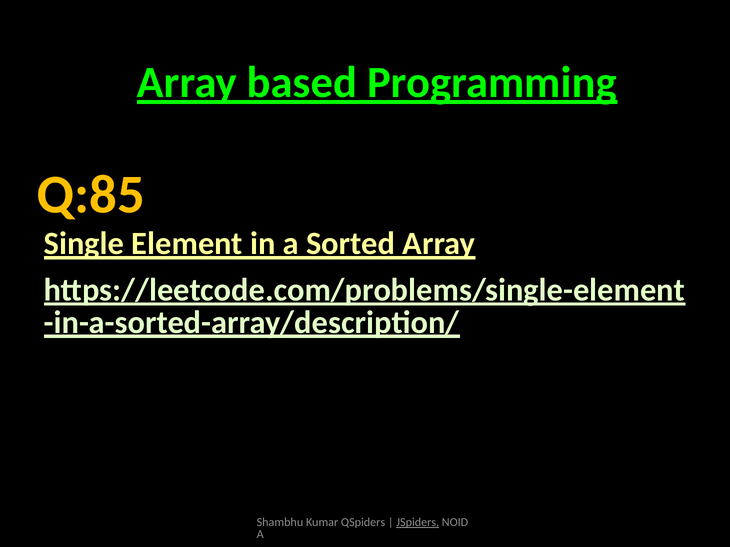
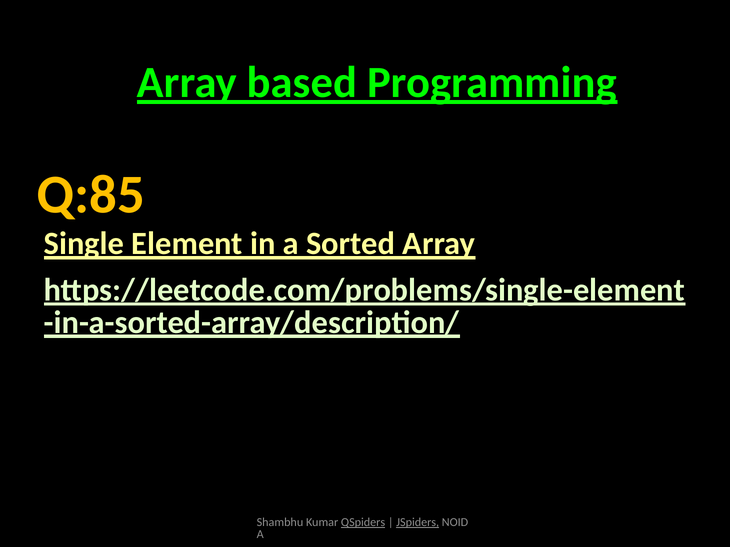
QSpiders underline: none -> present (363, 523)
